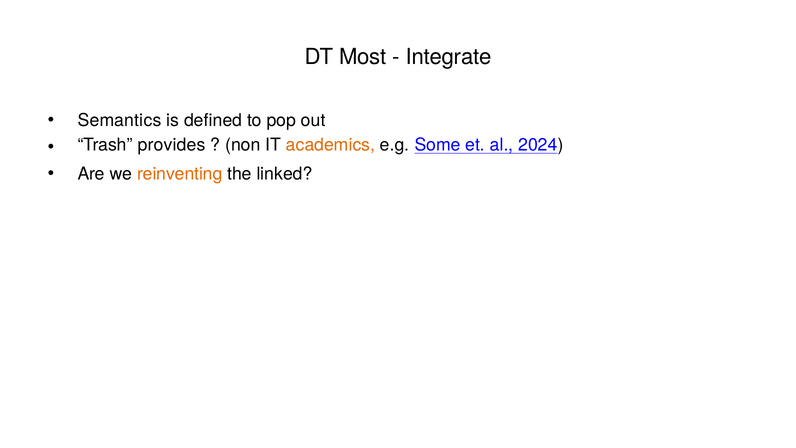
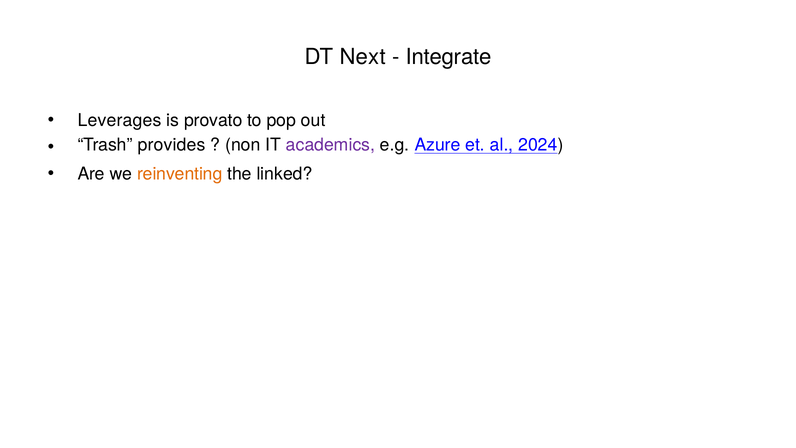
Most: Most -> Next (363, 57)
Semantics: Semantics -> Leverages (120, 120)
defined: defined -> provato (213, 120)
academics colour: orange -> purple (330, 145)
Some: Some -> Azure (438, 145)
